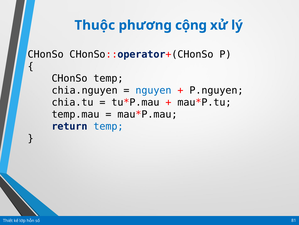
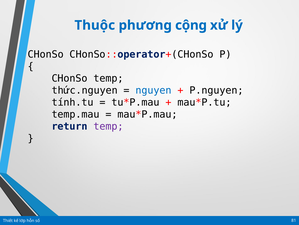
chia.nguyen: chia.nguyen -> thức.nguyen (85, 90)
chia.tu: chia.tu -> tính.tu (73, 102)
temp colour: blue -> purple (109, 126)
